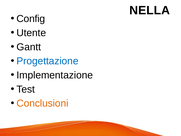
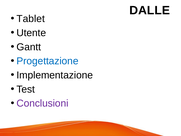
NELLA: NELLA -> DALLE (150, 10)
Config: Config -> Tablet (31, 19)
Conclusioni colour: orange -> purple (42, 103)
